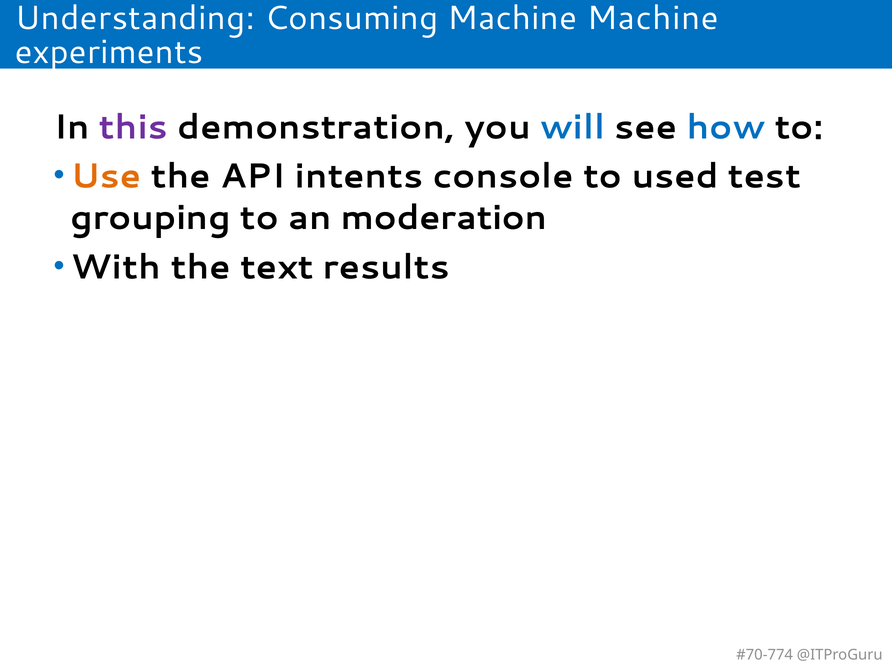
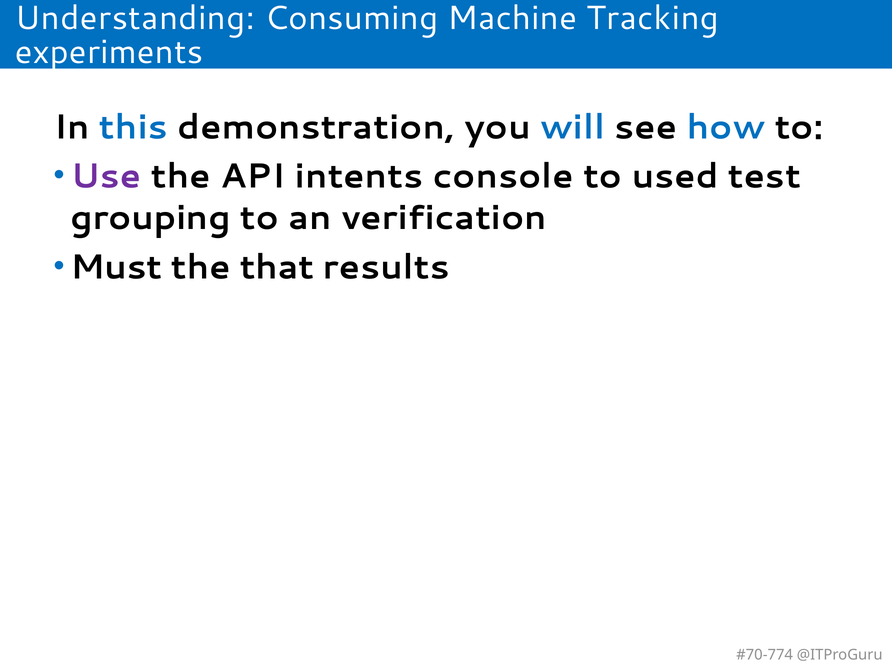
Machine Machine: Machine -> Tracking (653, 18)
this colour: purple -> blue (133, 127)
Use colour: orange -> purple (106, 176)
moderation: moderation -> verification (444, 218)
With: With -> Must (116, 267)
text: text -> that (277, 267)
